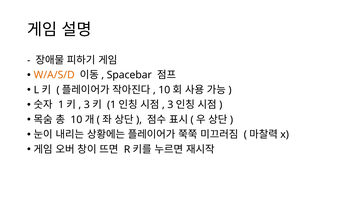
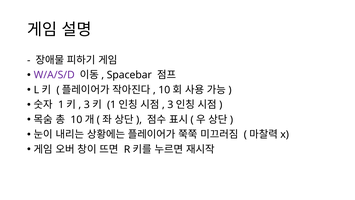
W/A/S/D colour: orange -> purple (54, 75)
